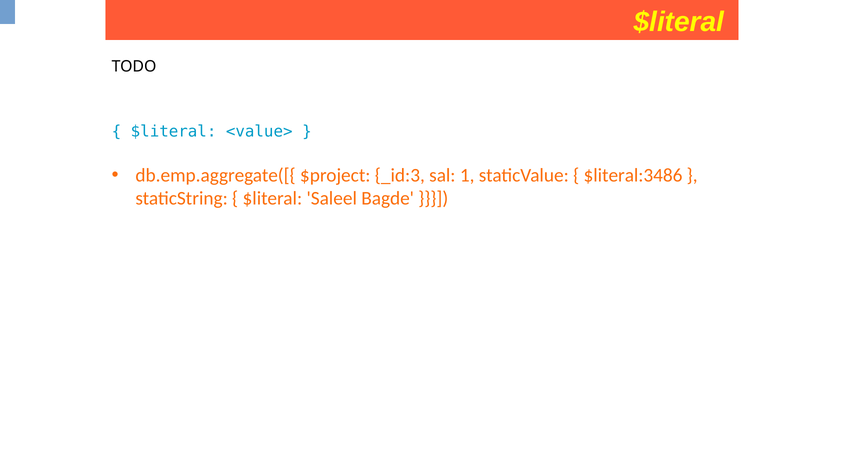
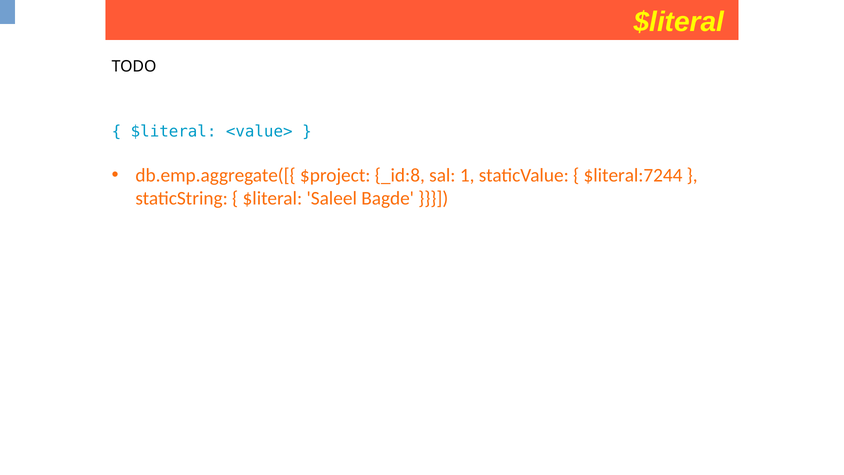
_id:3: _id:3 -> _id:8 (400, 175)
$literal:3486: $literal:3486 -> $literal:7244 (633, 175)
